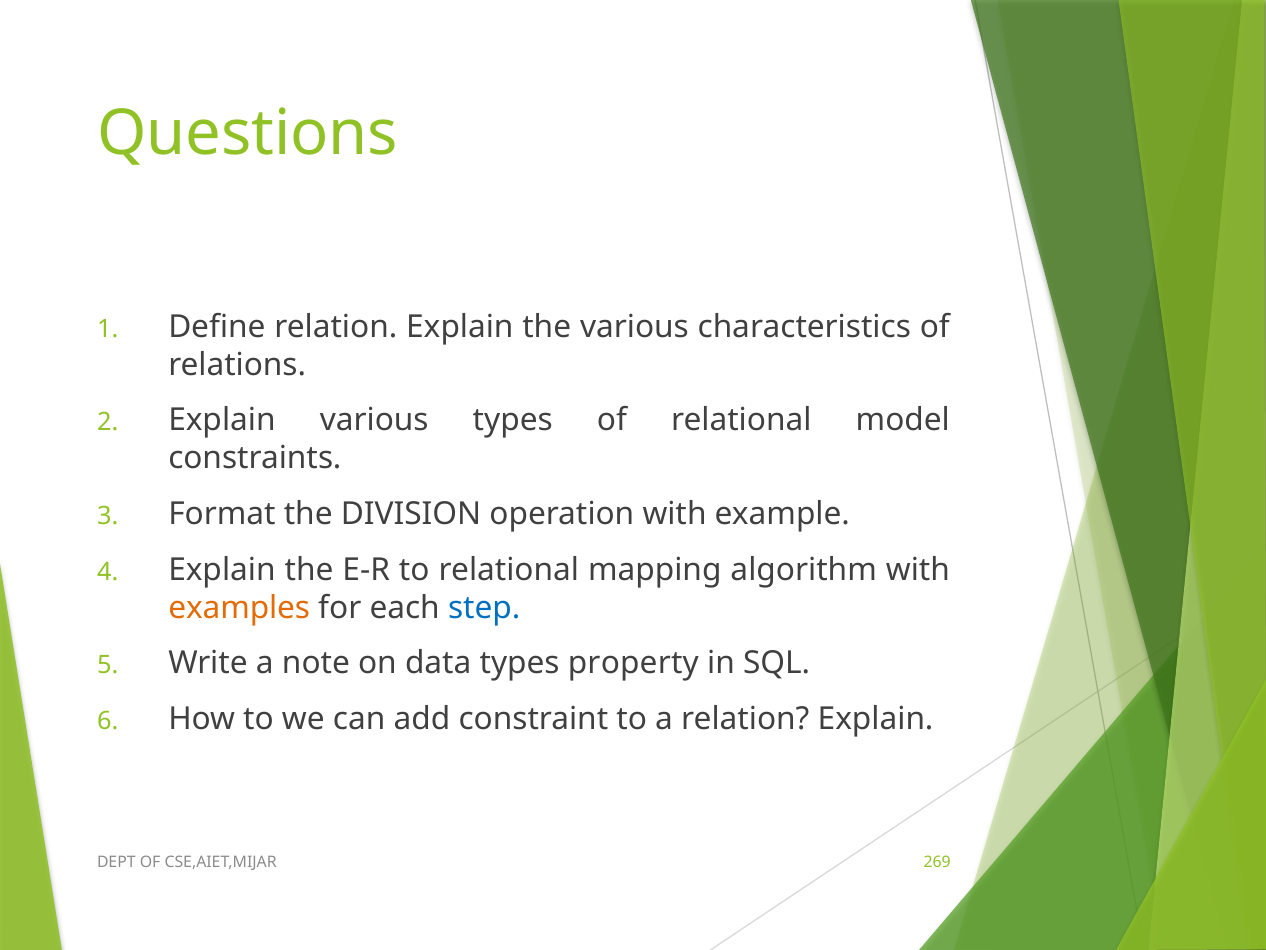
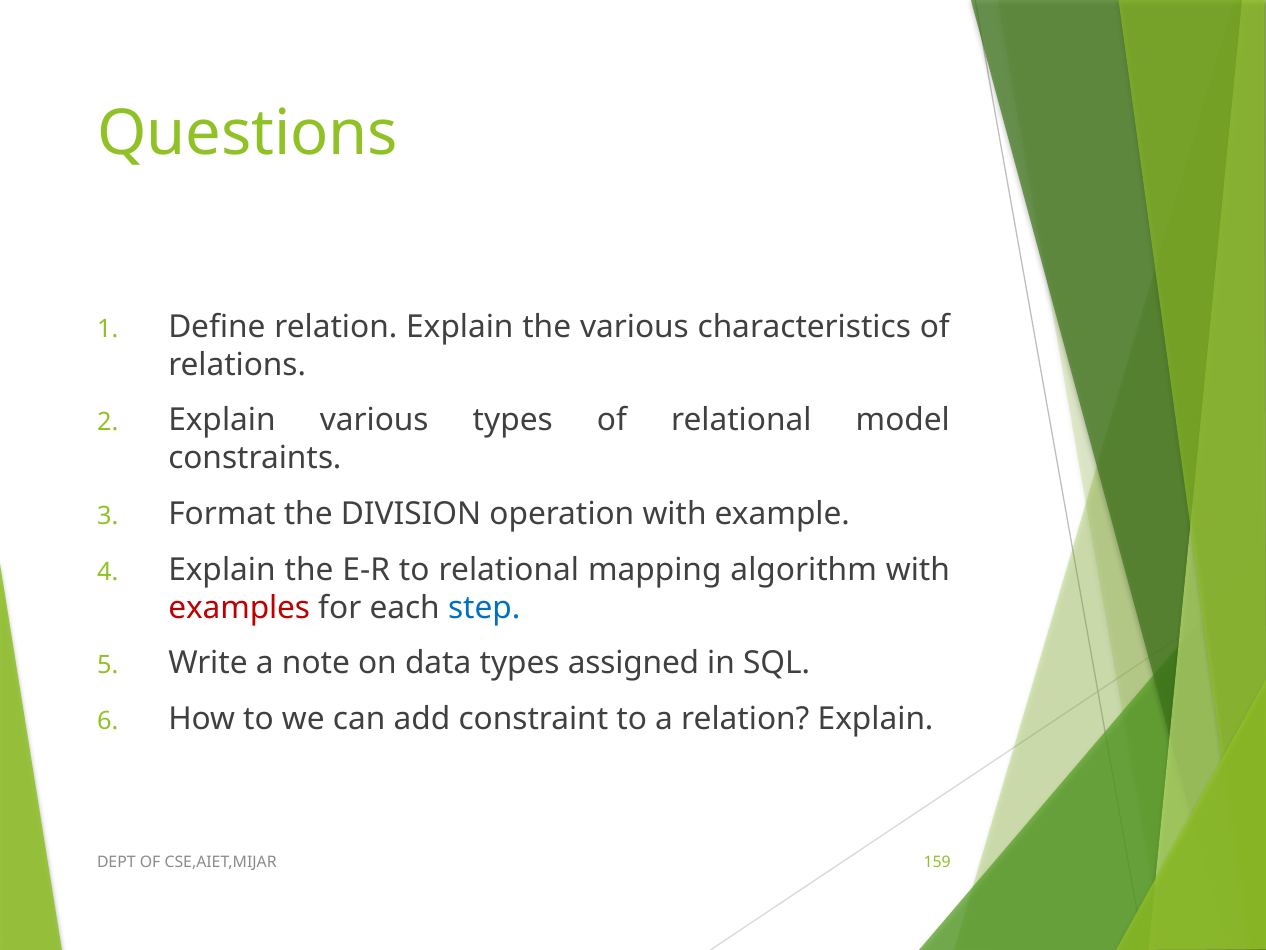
examples colour: orange -> red (239, 607)
property: property -> assigned (633, 663)
269: 269 -> 159 (937, 862)
